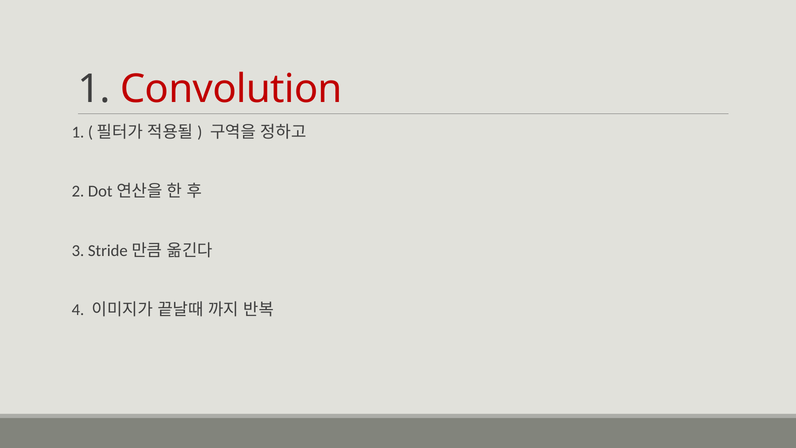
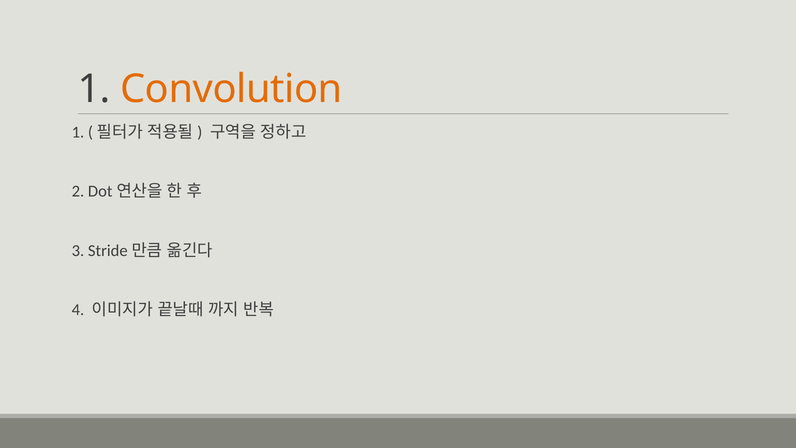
Convolution colour: red -> orange (231, 89)
